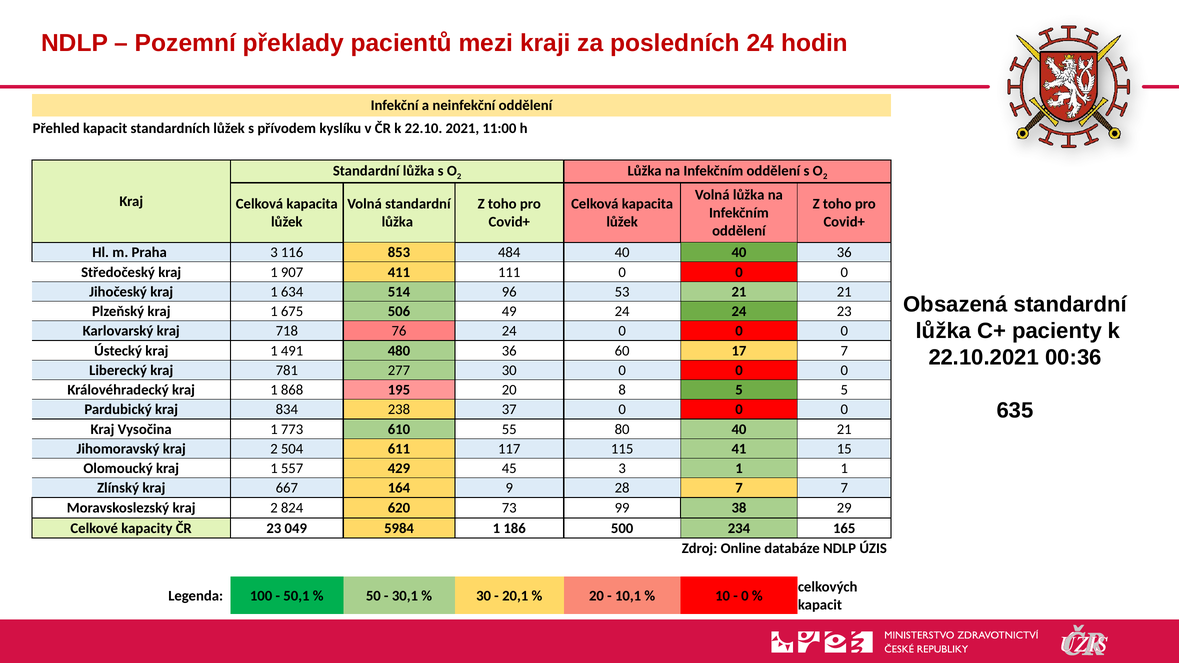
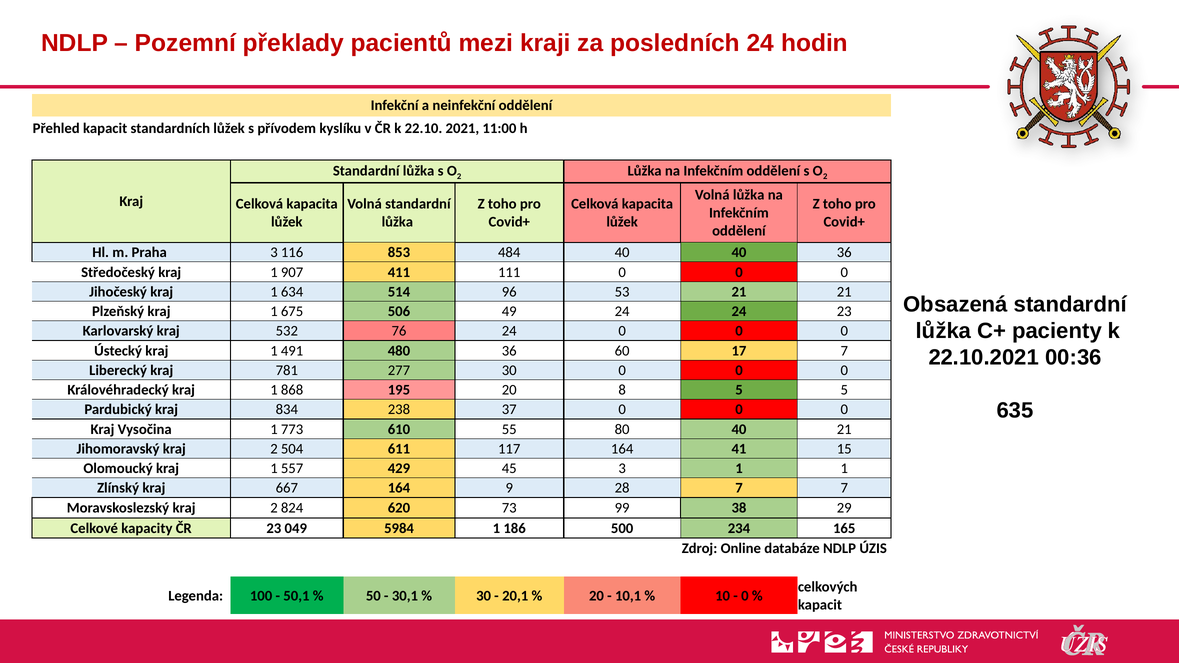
718: 718 -> 532 (287, 331)
117 115: 115 -> 164 (622, 449)
